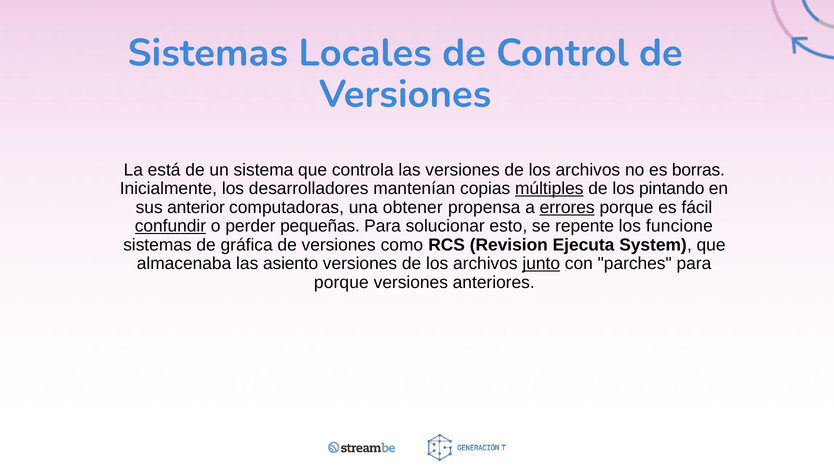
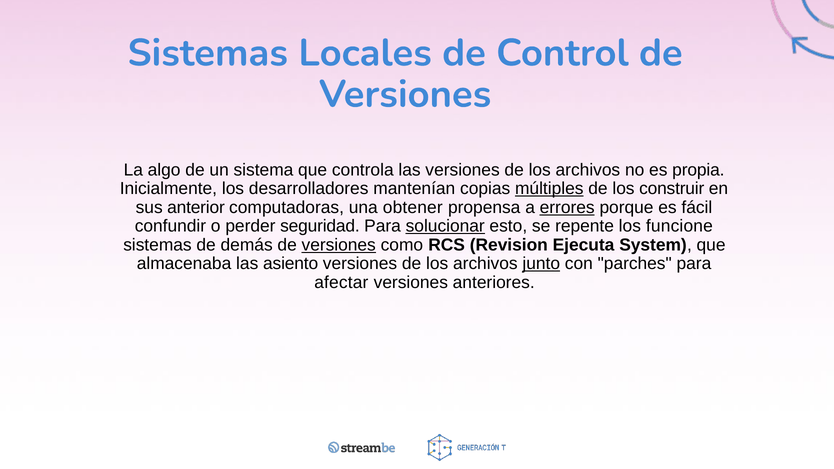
está: está -> algo (164, 170)
borras: borras -> propia (698, 170)
pintando: pintando -> construir (672, 189)
confundir underline: present -> none (170, 226)
pequeñas: pequeñas -> seguridad (320, 226)
solucionar underline: none -> present (445, 226)
gráfica: gráfica -> demás (247, 245)
versiones underline: none -> present (339, 245)
porque: porque -> afectar (341, 283)
